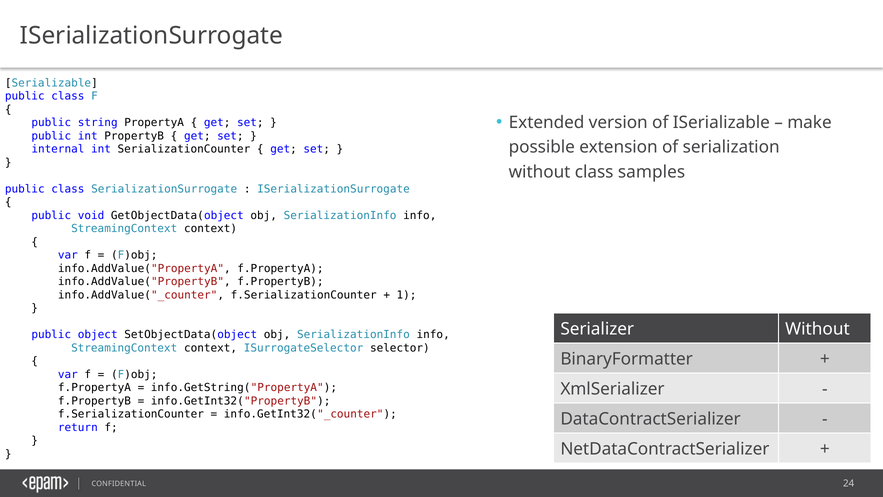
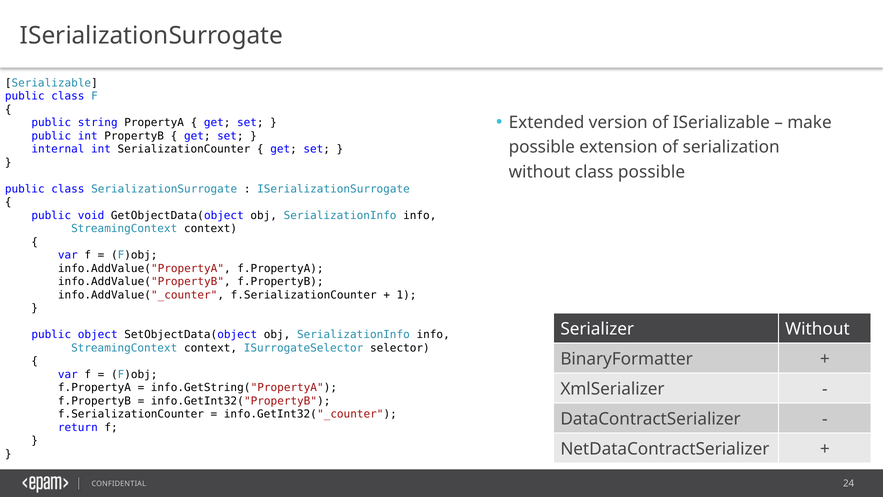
class samples: samples -> possible (652, 172)
